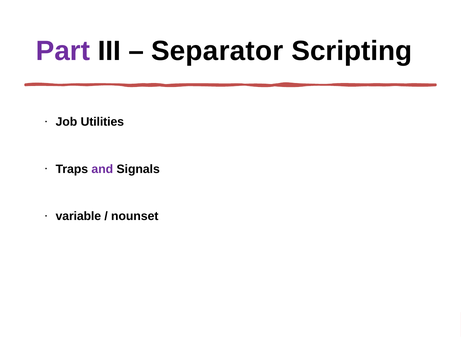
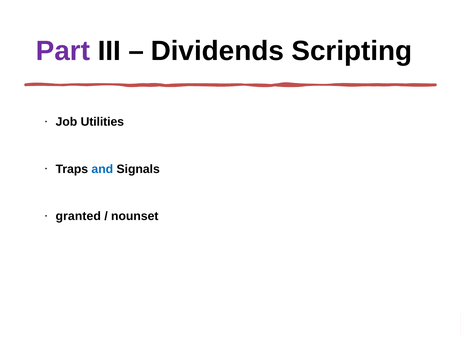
Separator: Separator -> Dividends (217, 51)
and colour: purple -> blue (102, 169)
variable: variable -> granted (78, 217)
